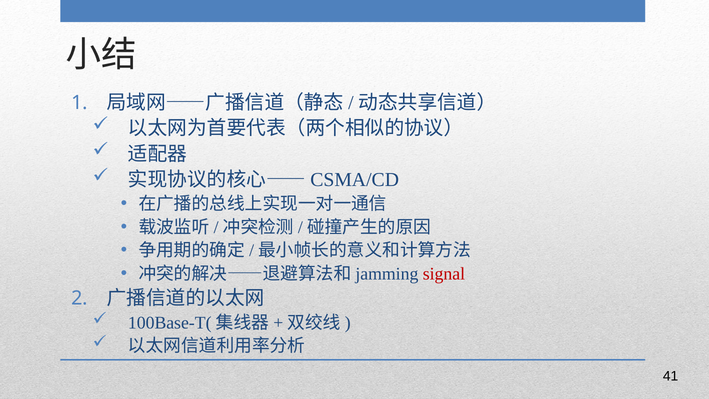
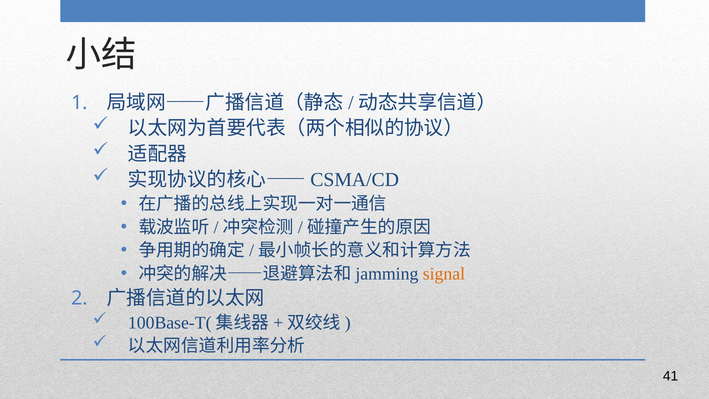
signal colour: red -> orange (444, 274)
